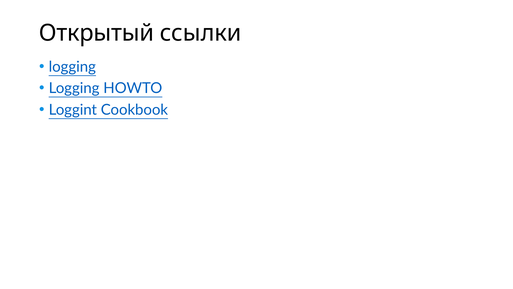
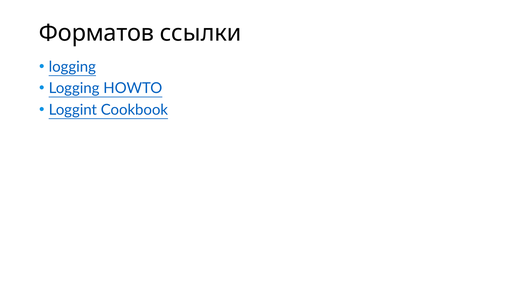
Открытый: Открытый -> Форматов (97, 33)
